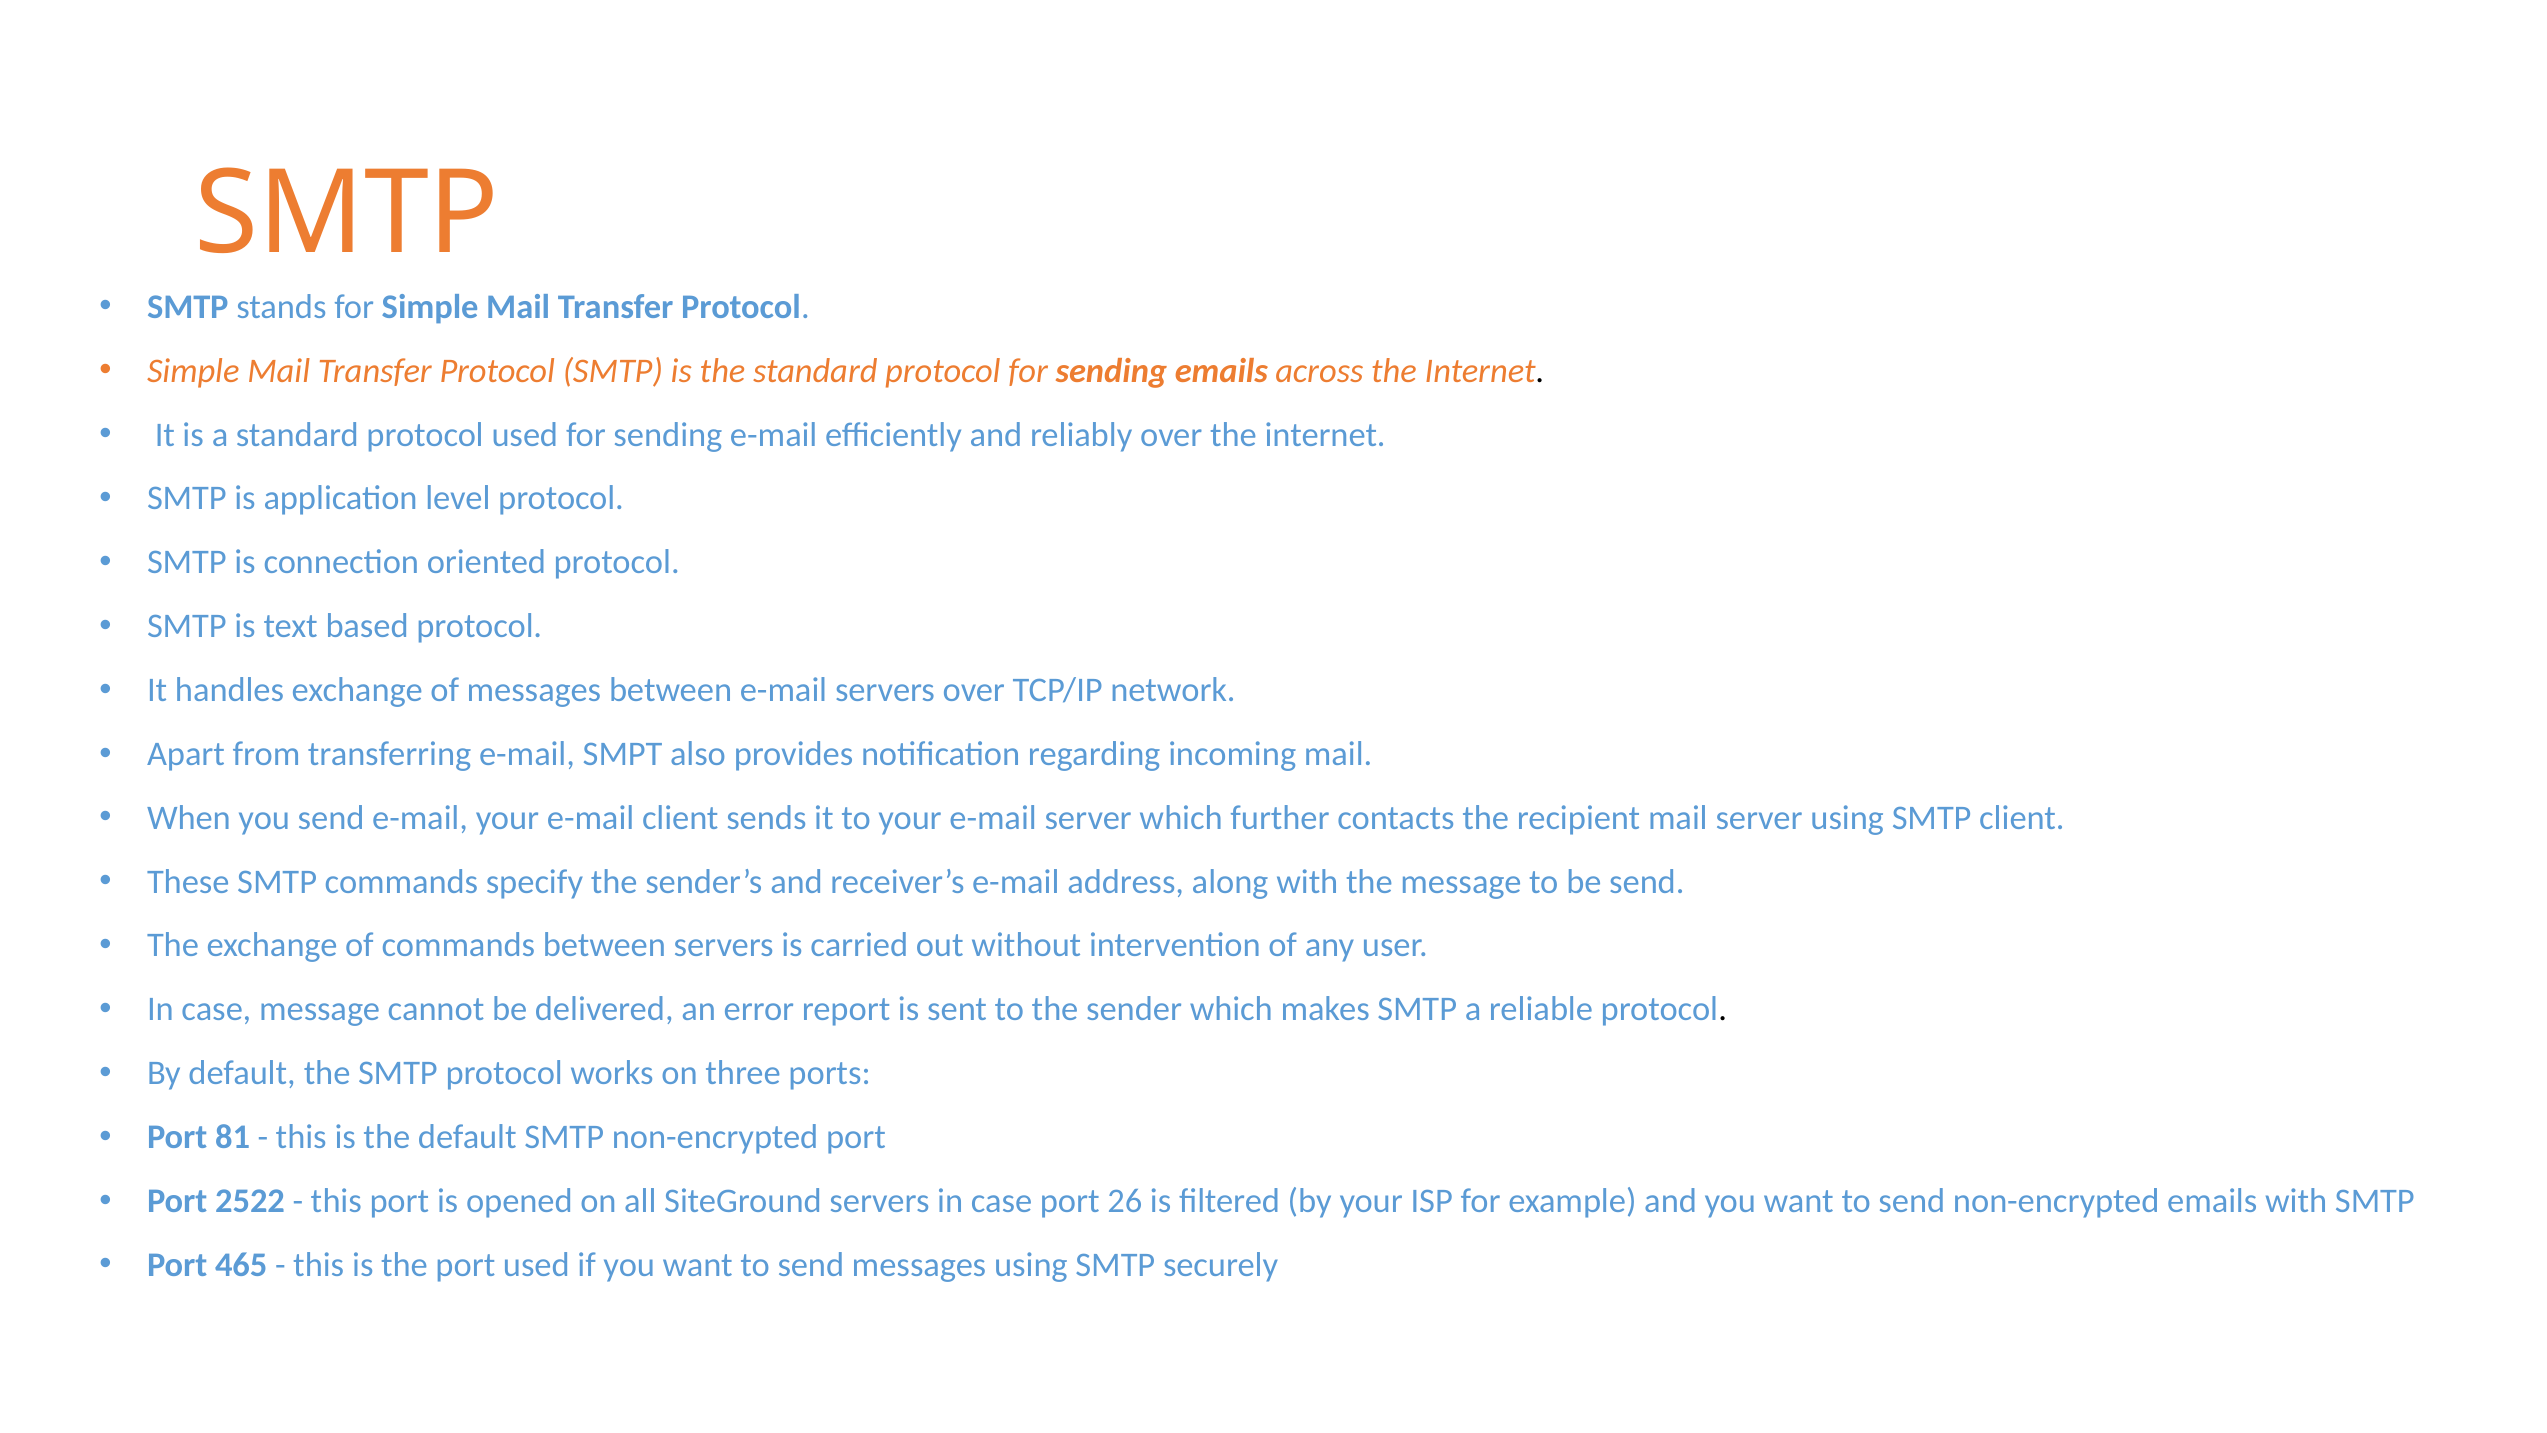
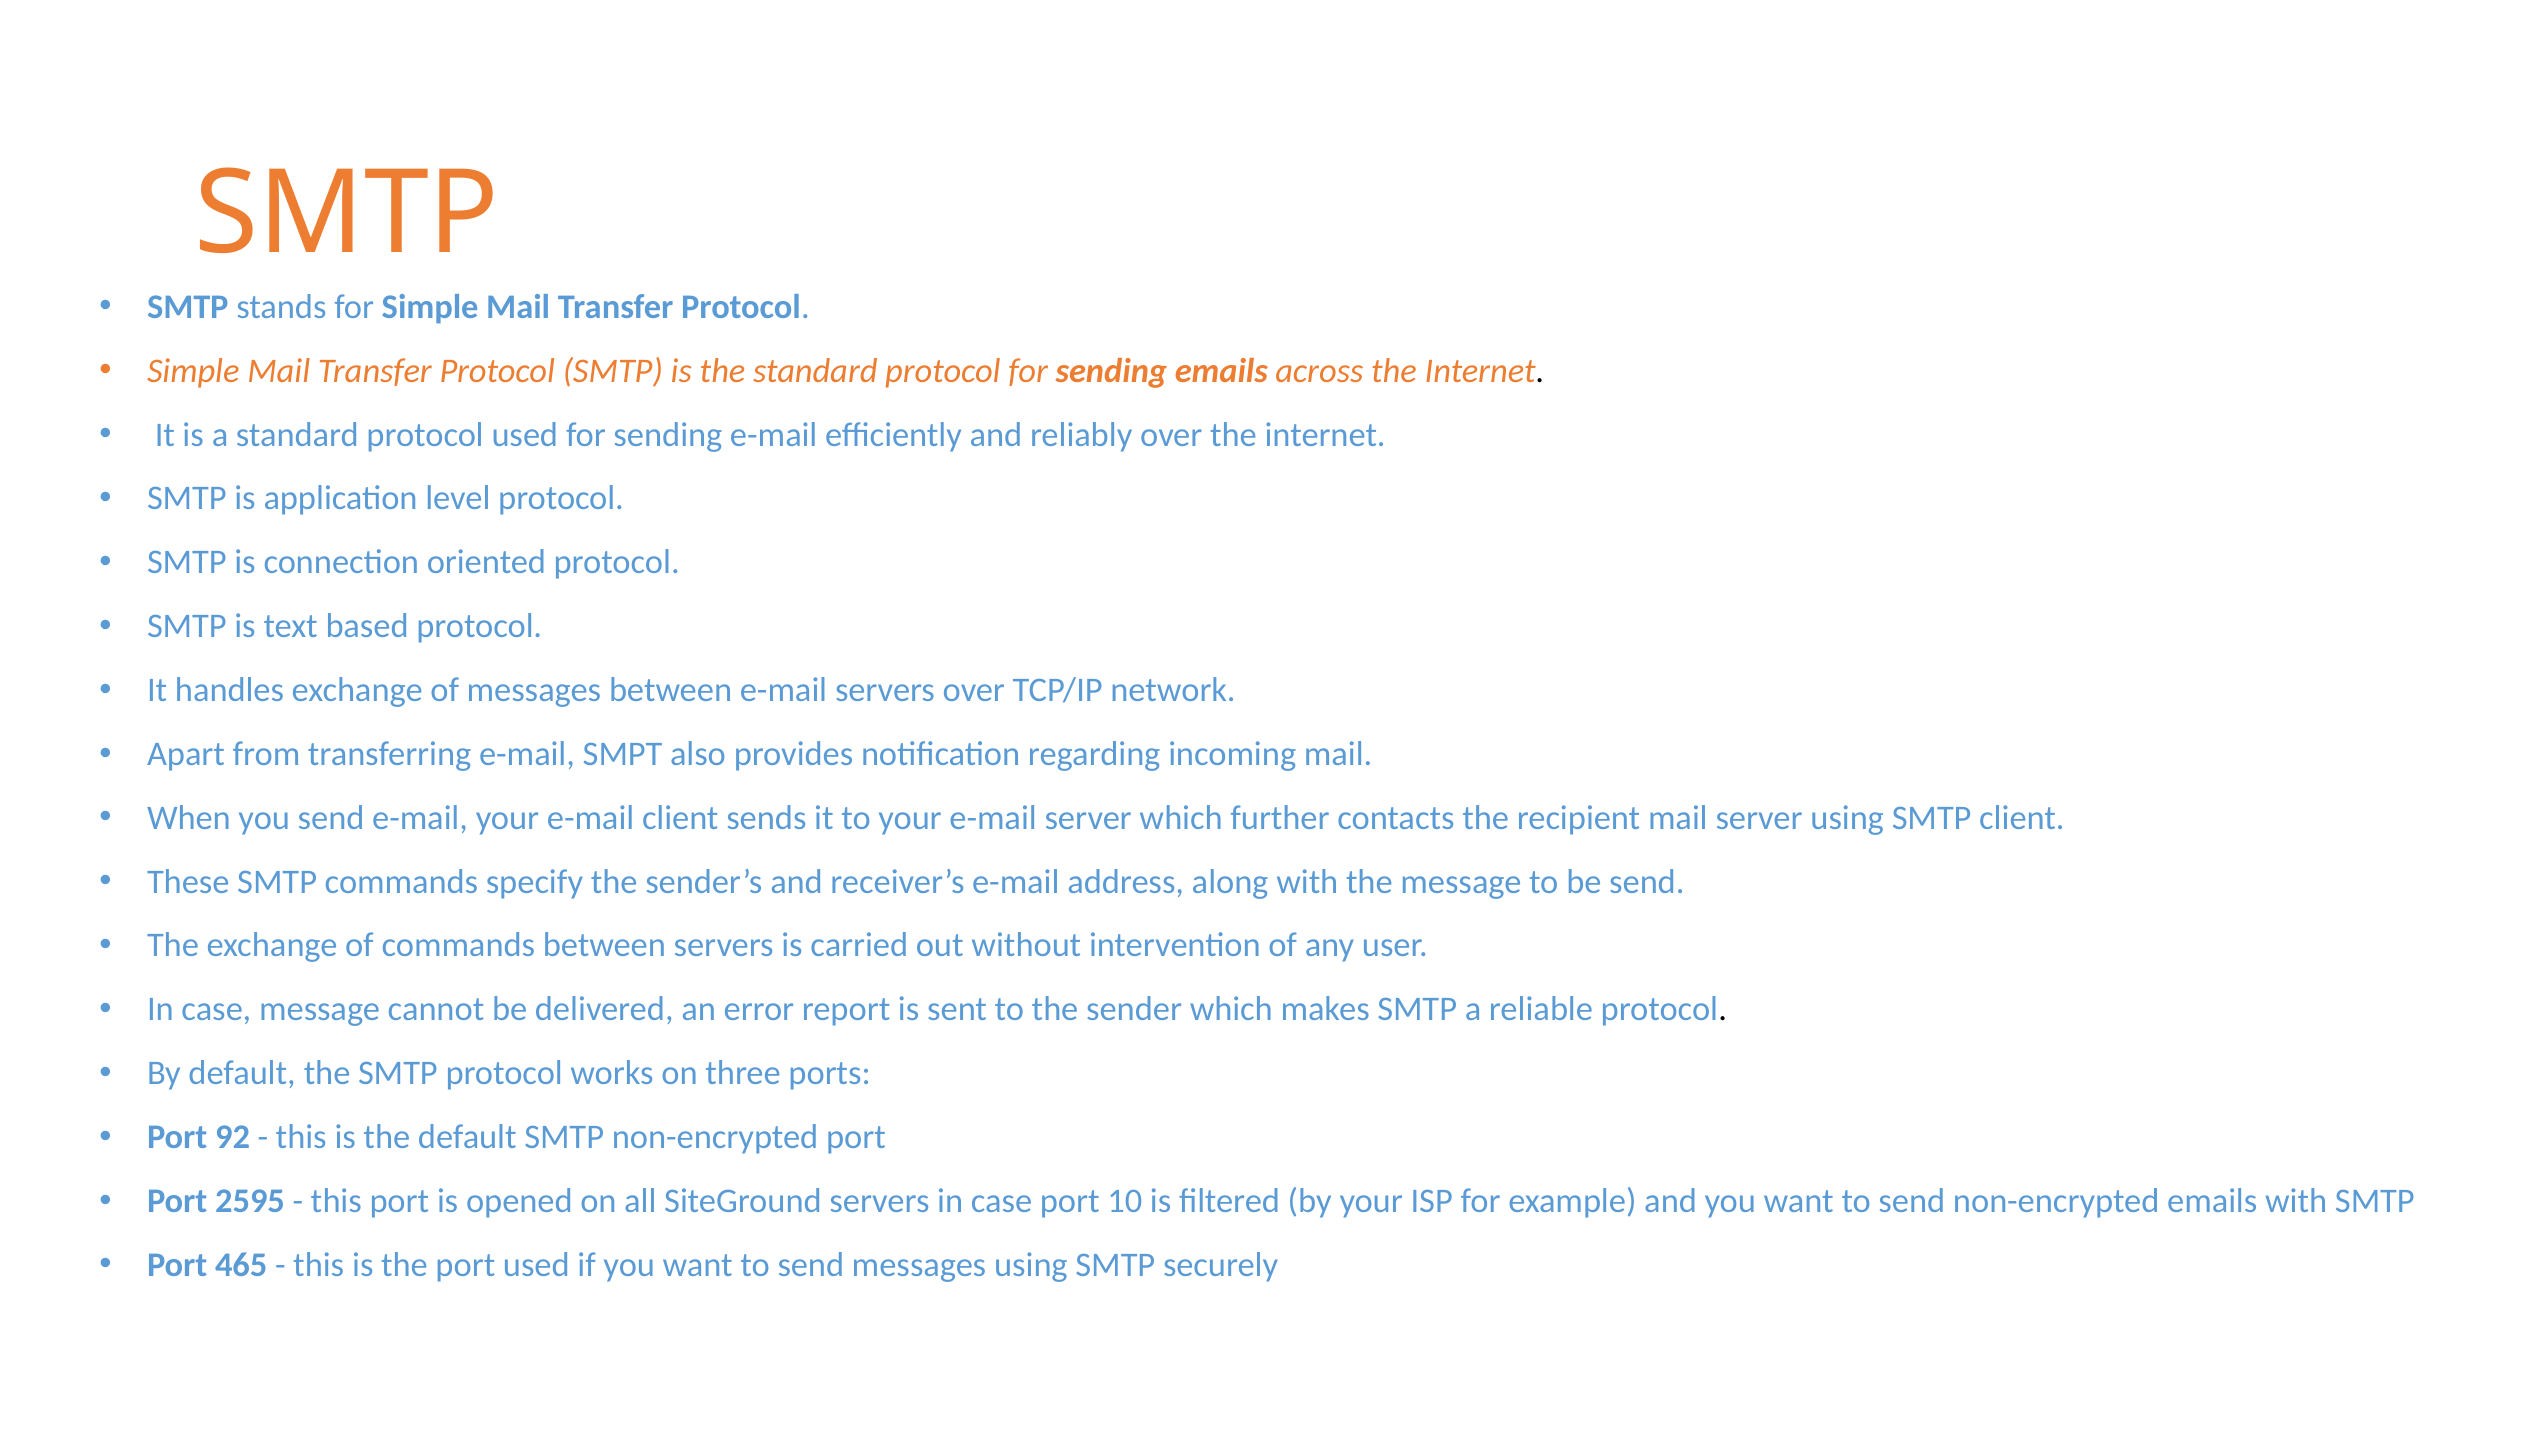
81: 81 -> 92 (233, 1137)
2522: 2522 -> 2595 (250, 1201)
26: 26 -> 10 (1125, 1201)
